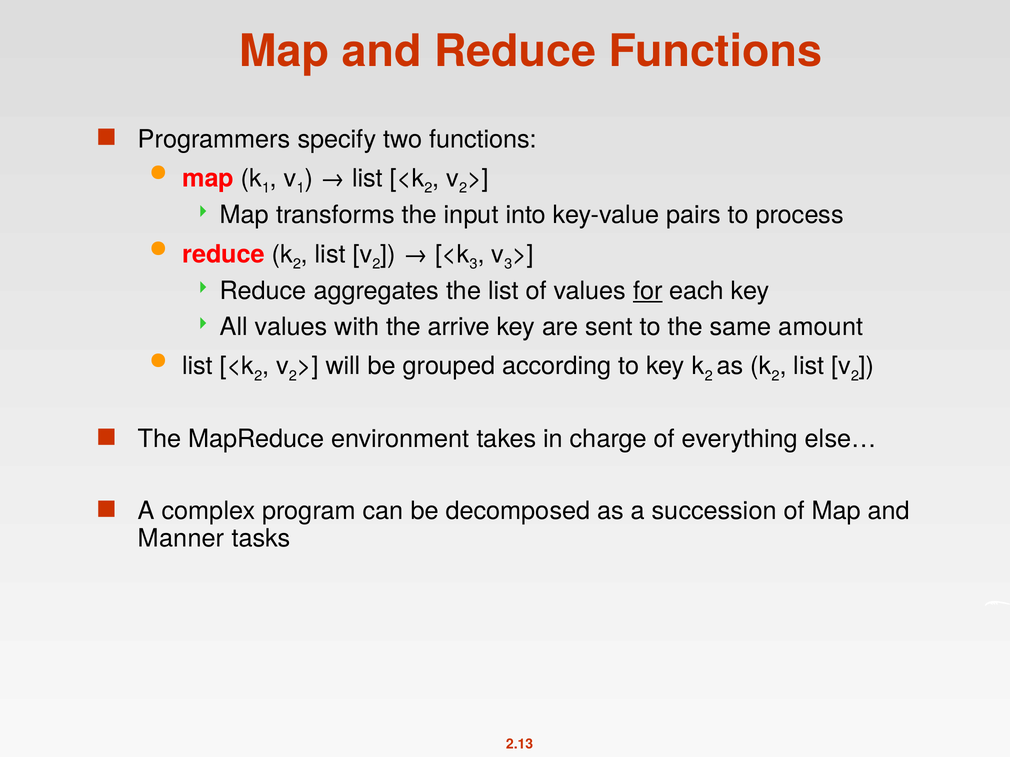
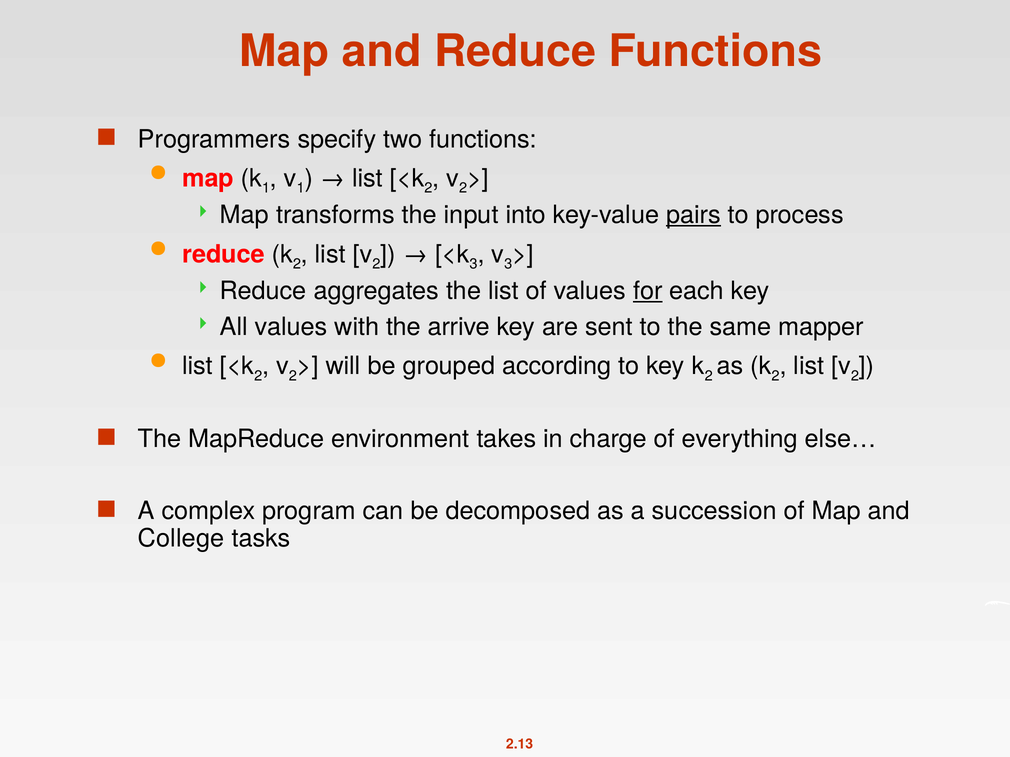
pairs underline: none -> present (693, 215)
amount: amount -> mapper (821, 327)
Manner: Manner -> College (181, 539)
